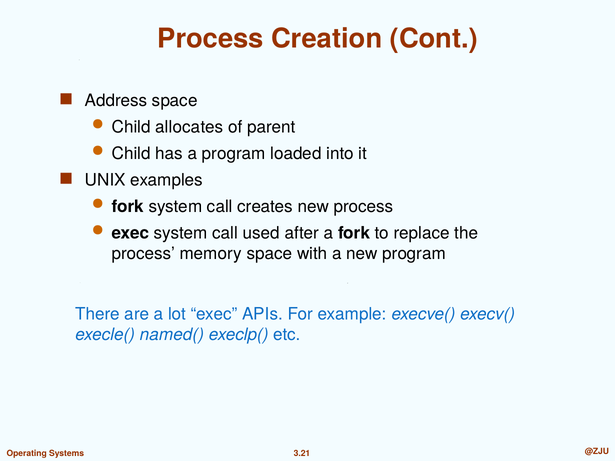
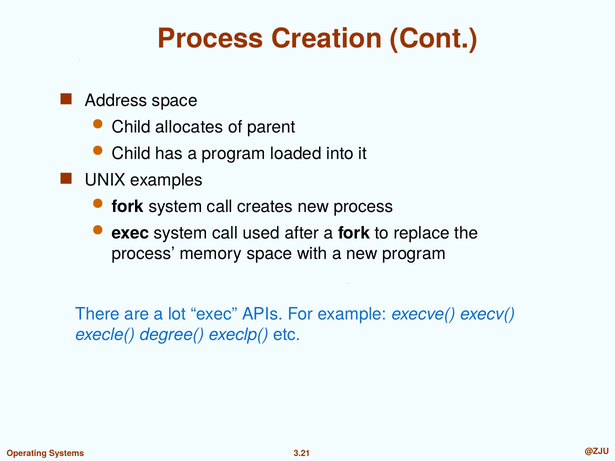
named(: named( -> degree( (172, 335)
